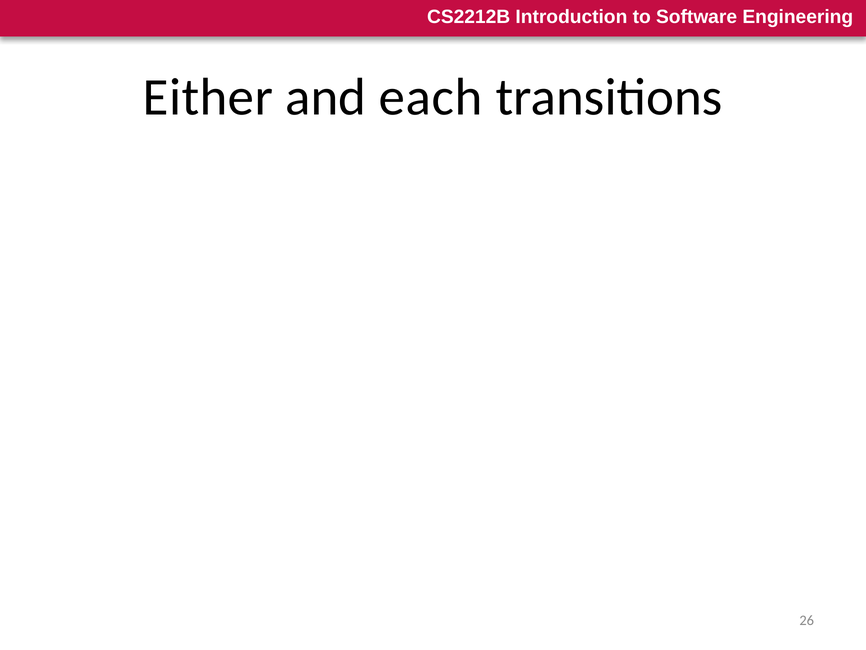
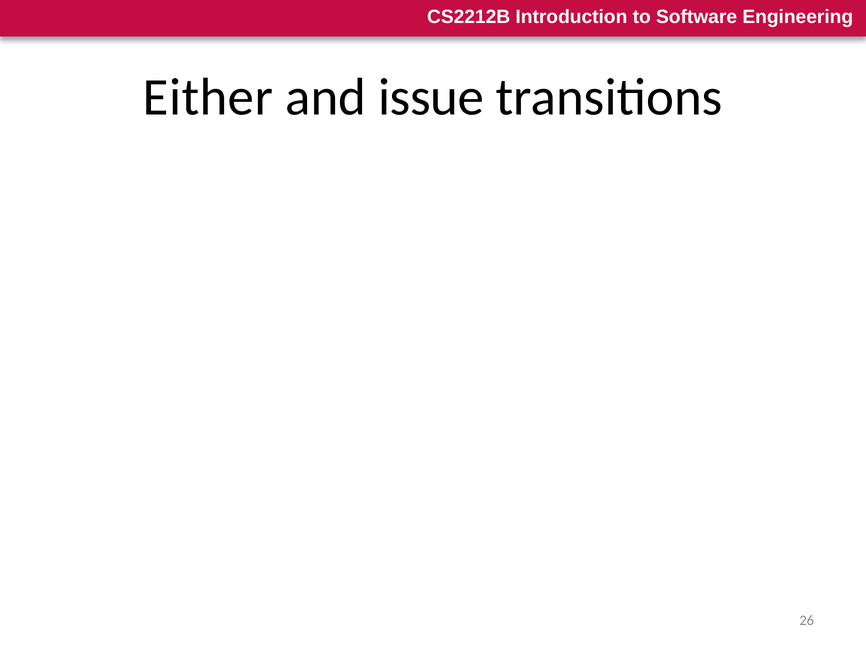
each: each -> issue (431, 97)
